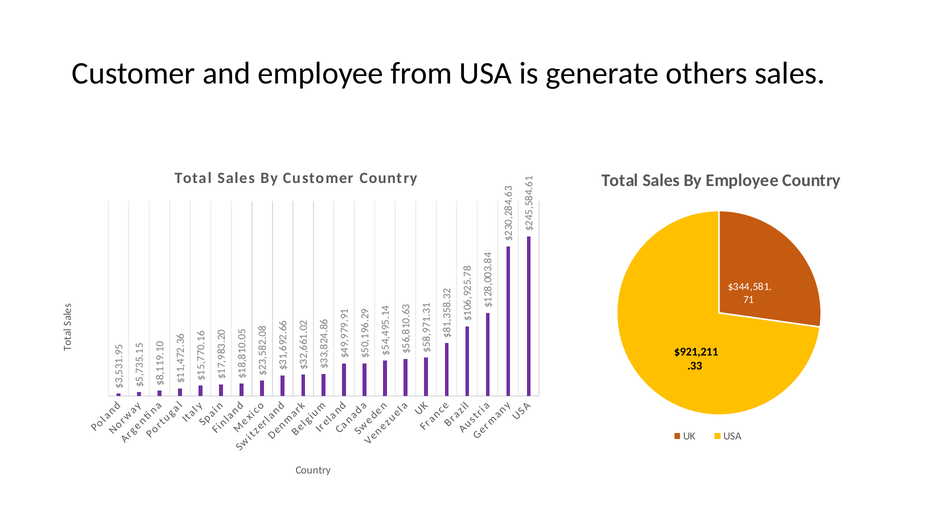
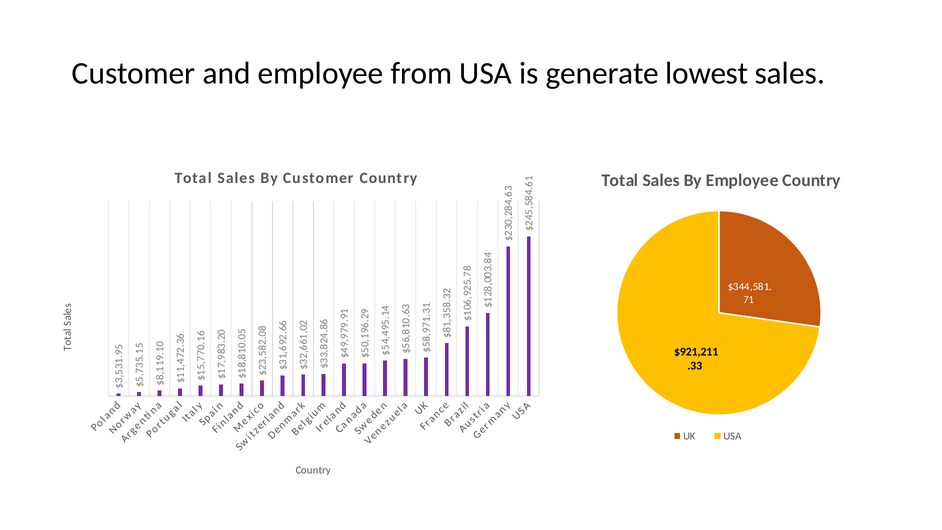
others: others -> lowest (707, 74)
